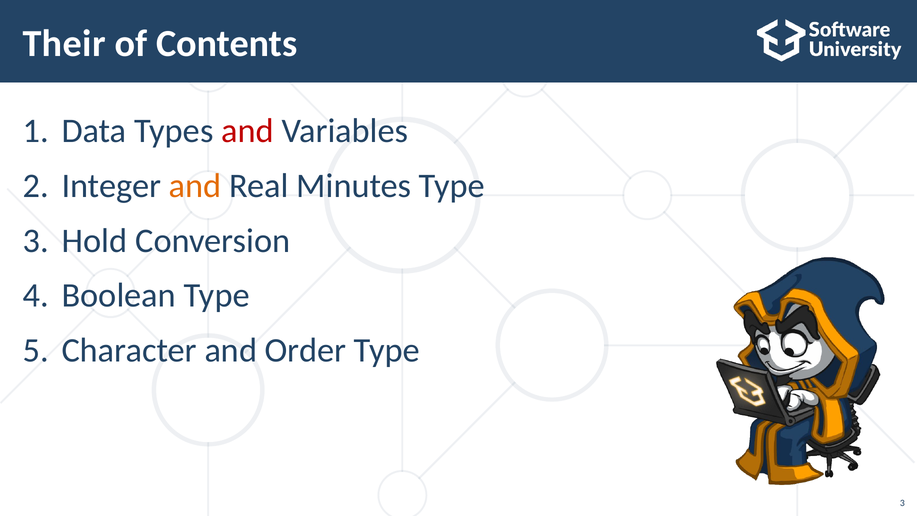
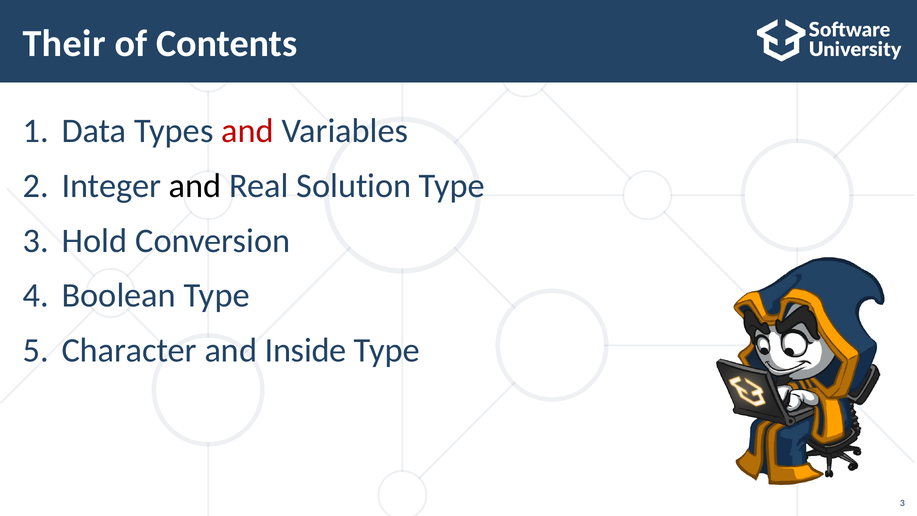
and colour: orange -> black (195, 186)
Minutes: Minutes -> Solution (354, 186)
Order: Order -> Inside (306, 350)
